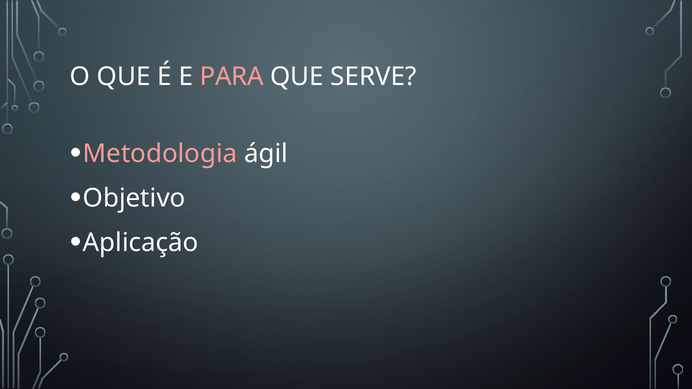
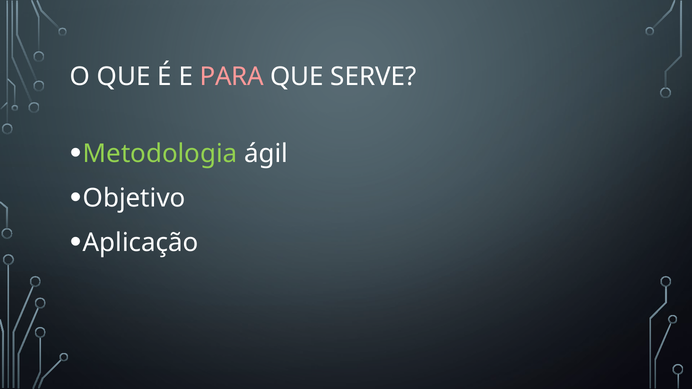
Metodologia colour: pink -> light green (160, 154)
